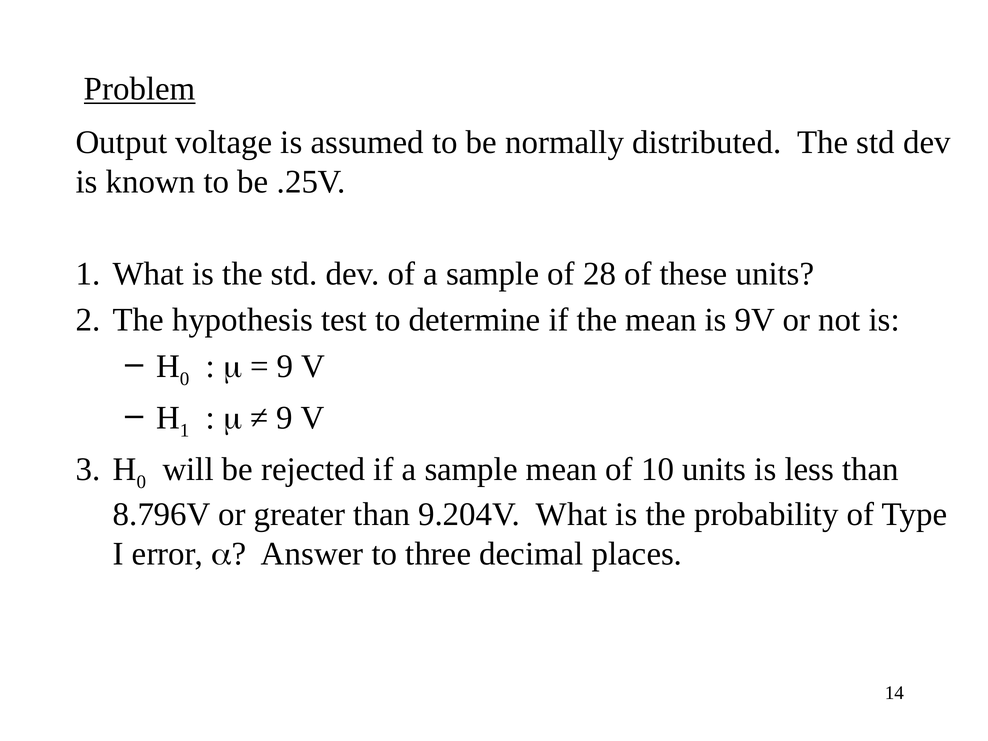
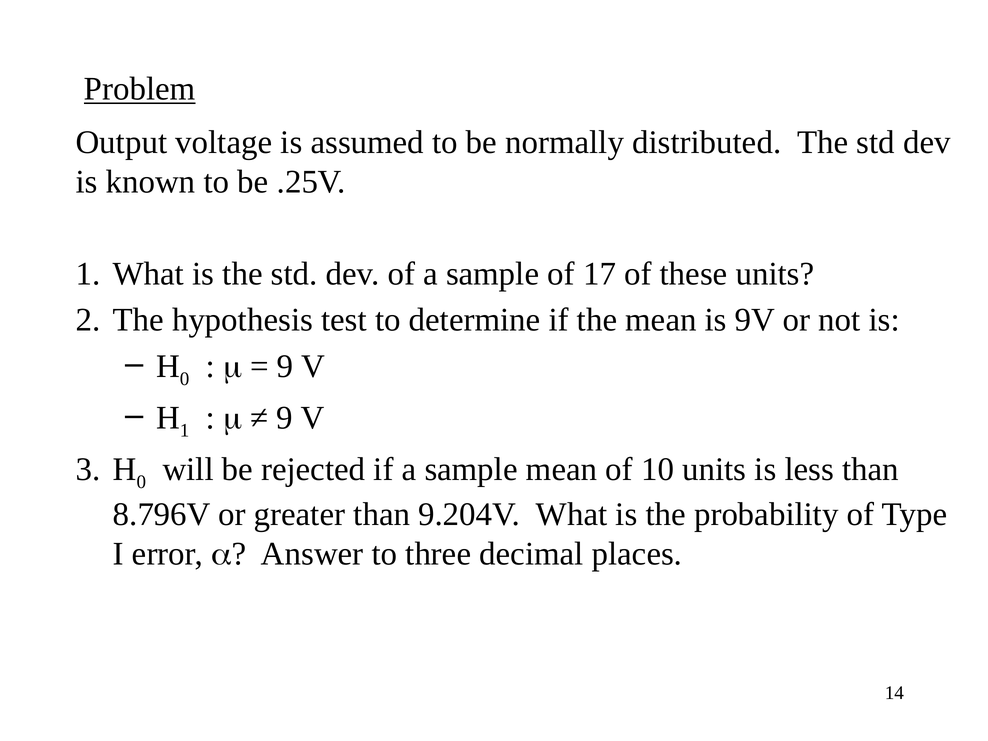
28: 28 -> 17 (600, 274)
